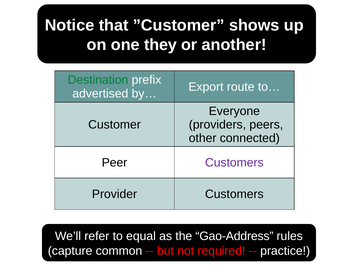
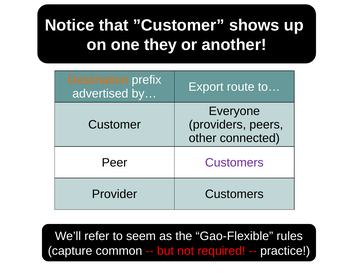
Destination colour: green -> orange (98, 80)
equal: equal -> seem (141, 236)
Gao-Address: Gao-Address -> Gao-Flexible (234, 236)
